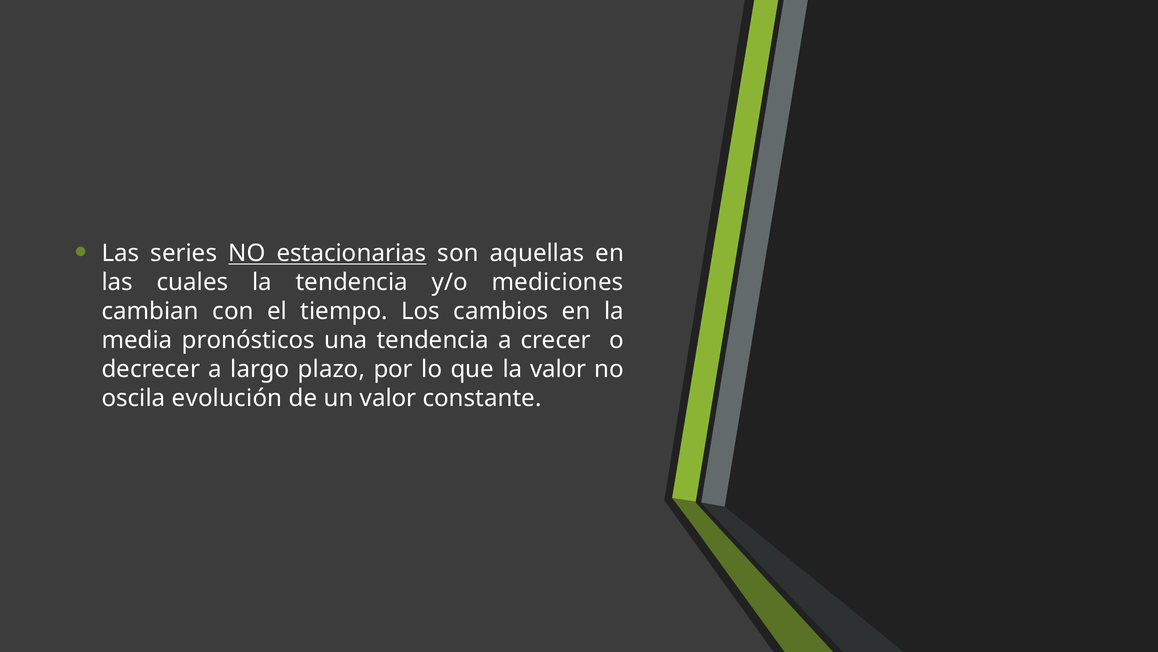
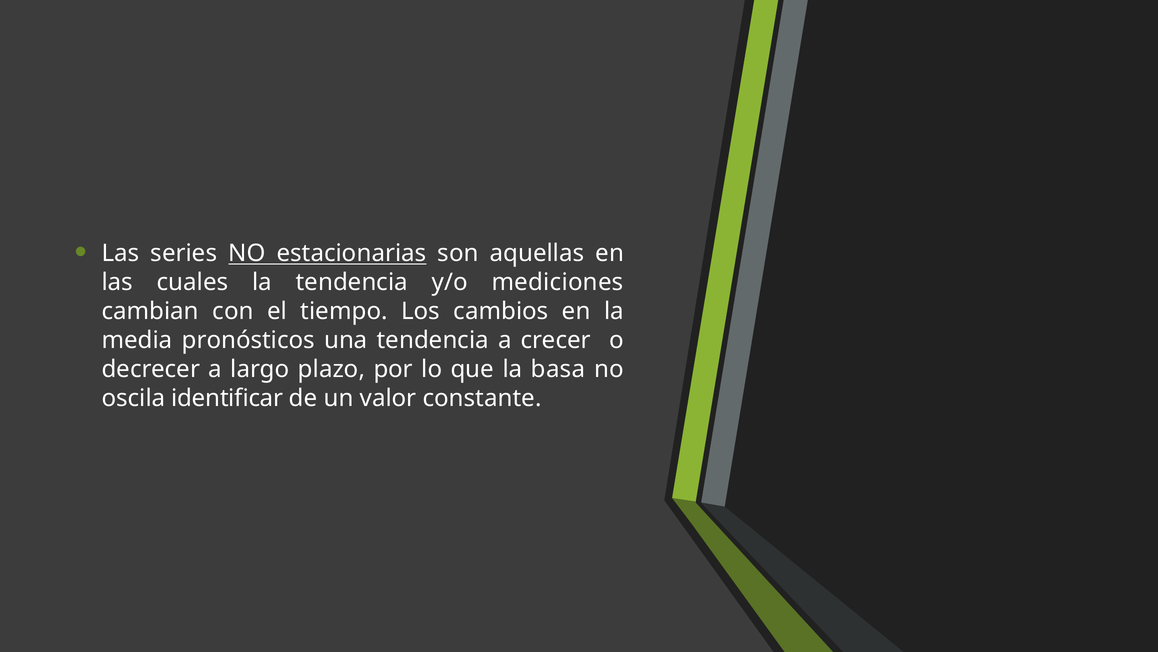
la valor: valor -> basa (558, 369)
evolución: evolución -> identificar (227, 398)
